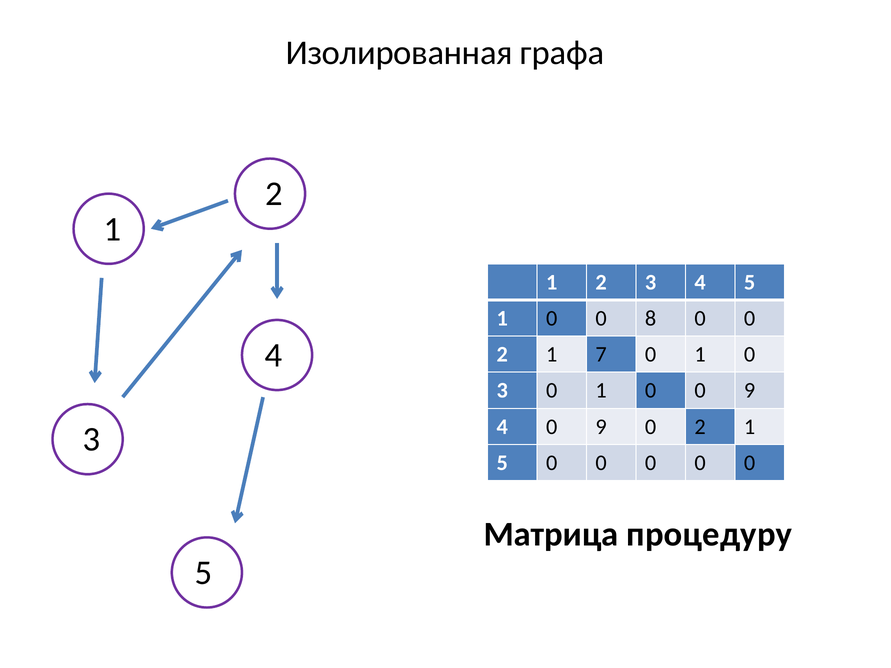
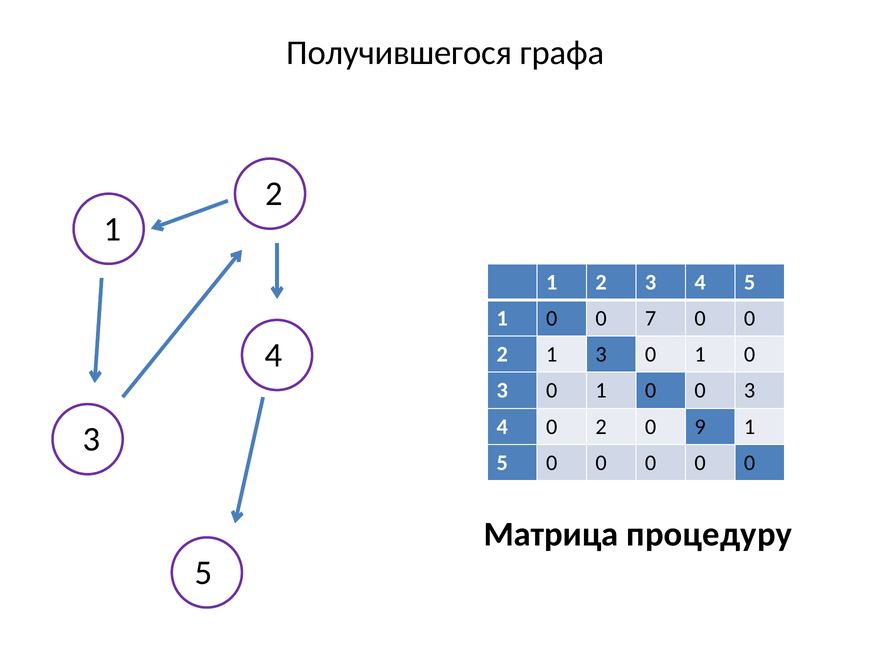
Изолированная: Изолированная -> Получившегося (399, 53)
8: 8 -> 7 (651, 318)
1 7: 7 -> 3 (601, 355)
0 0 9: 9 -> 3 (750, 391)
4 0 9: 9 -> 2 (601, 427)
2: 2 -> 9 (700, 427)
